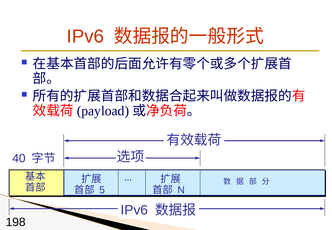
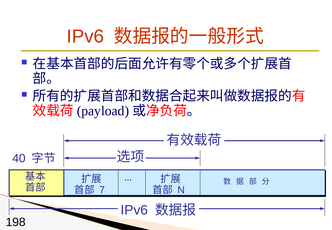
5: 5 -> 7 (102, 190)
